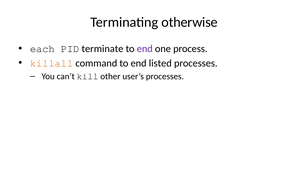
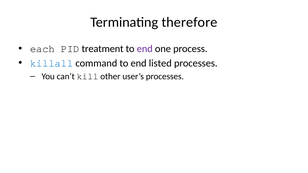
otherwise: otherwise -> therefore (189, 22)
terminate: terminate -> treatment (103, 49)
killall colour: orange -> blue (52, 63)
